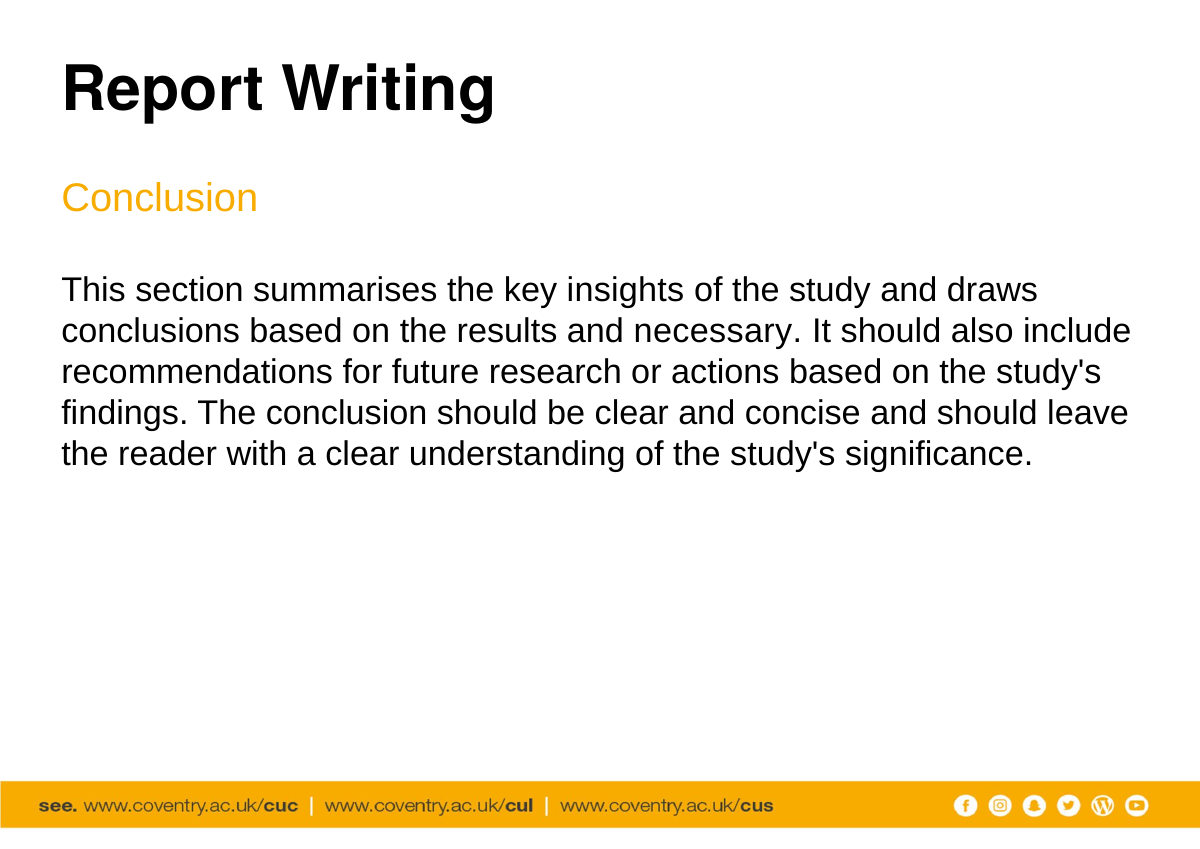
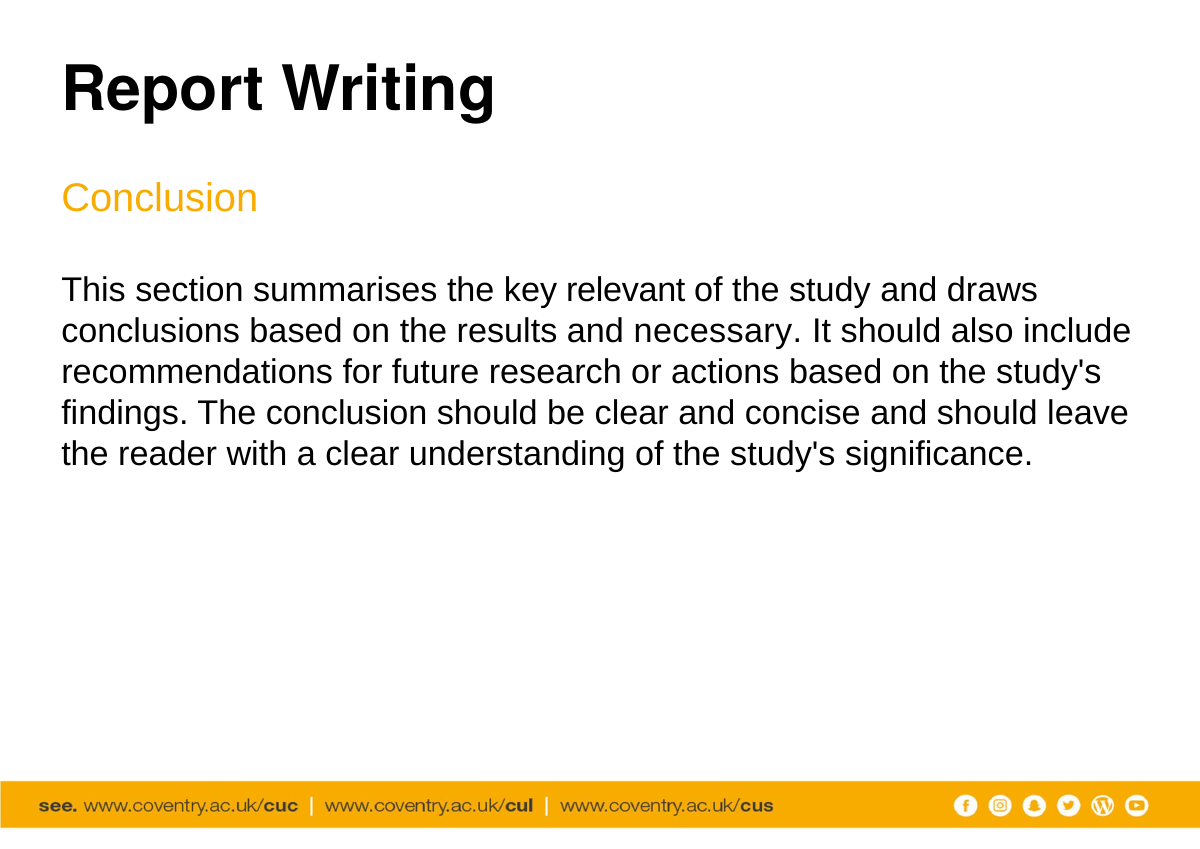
insights: insights -> relevant (626, 290)
